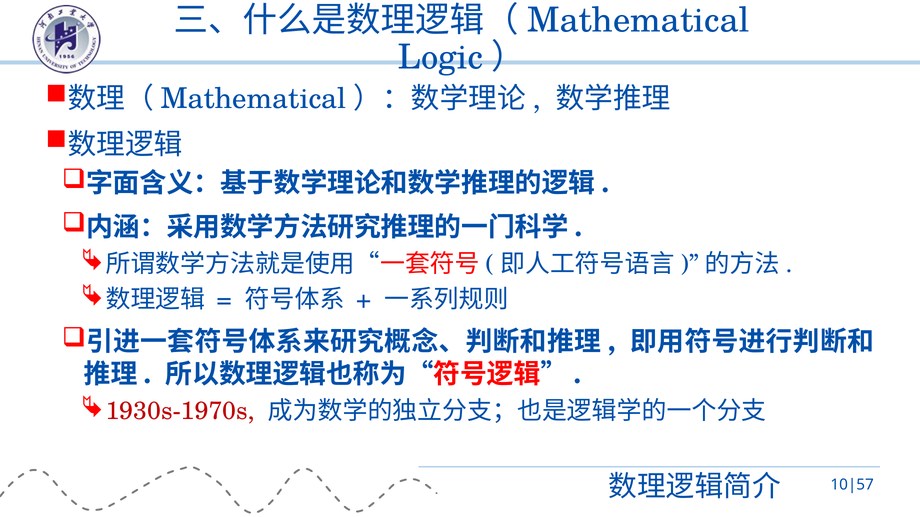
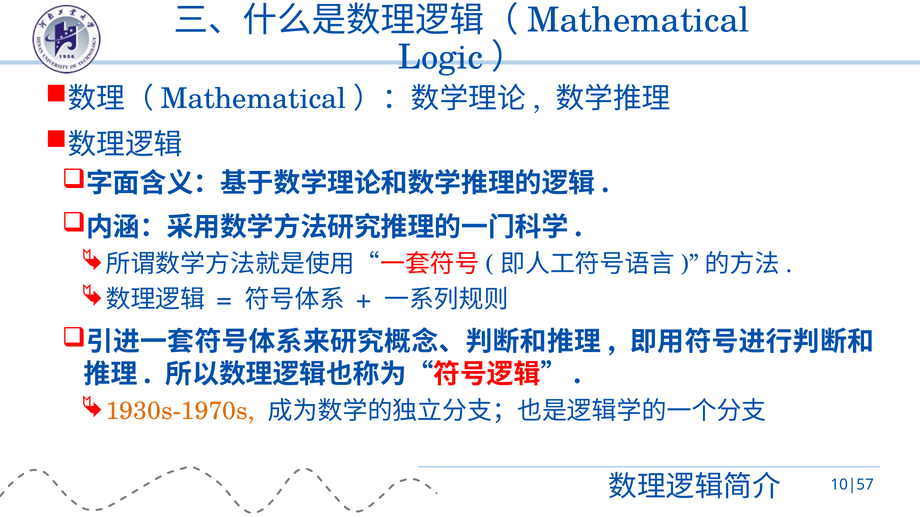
1930s-1970s colour: red -> orange (180, 411)
